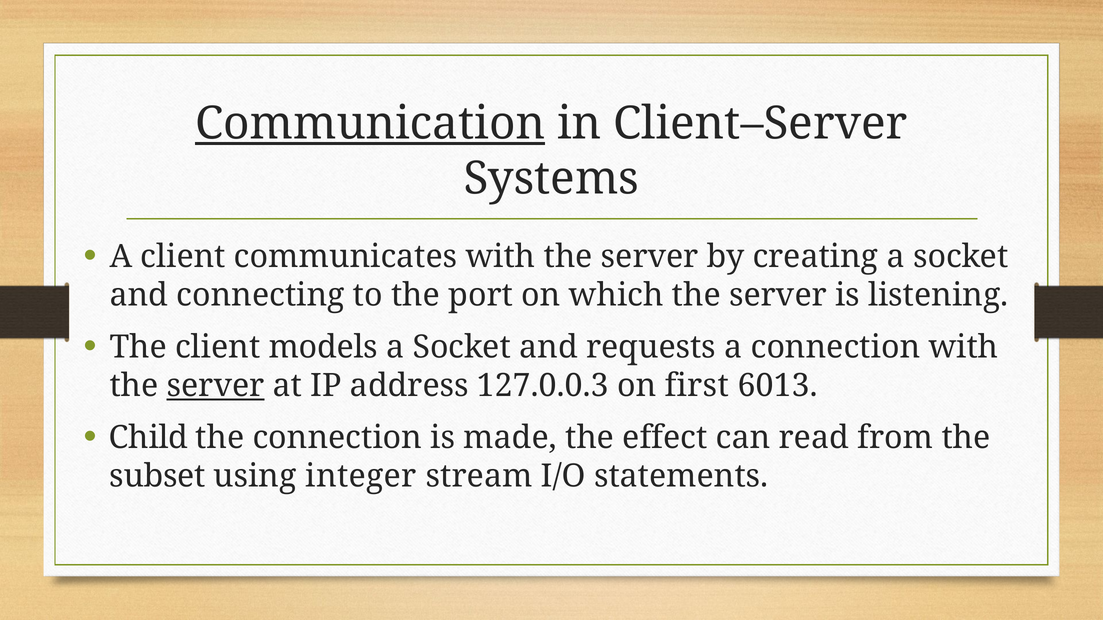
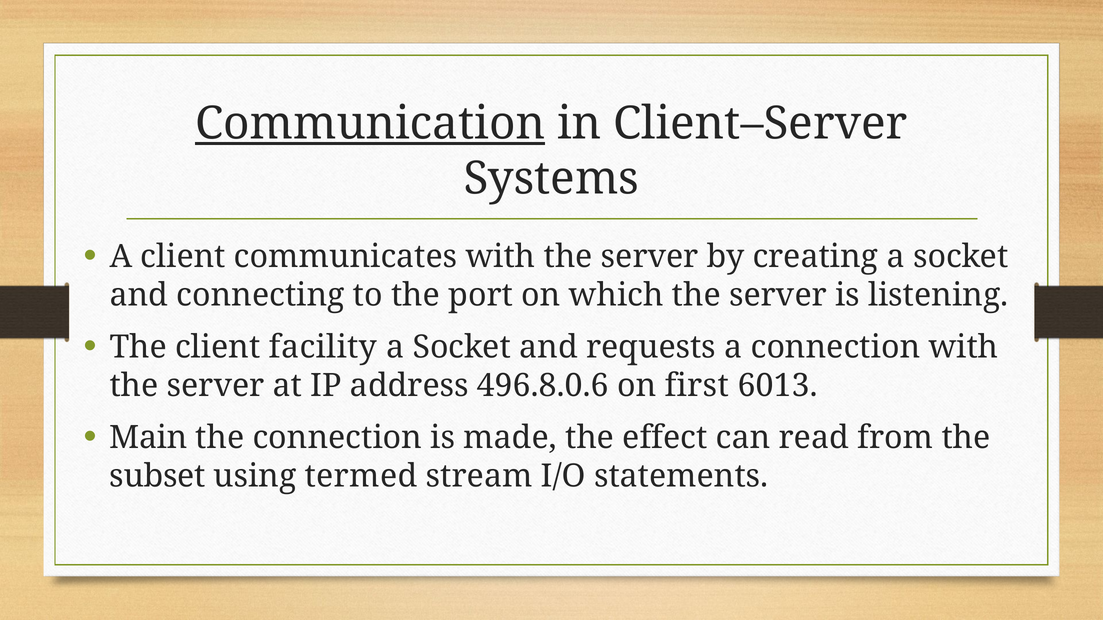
models: models -> facility (323, 347)
server underline: present -> none (216, 386)
127.0.0.3: 127.0.0.3 -> 496.8.0.6 (543, 386)
Child: Child -> Main (148, 438)
integer: integer -> termed (361, 476)
